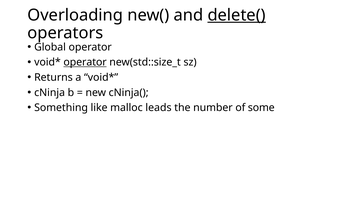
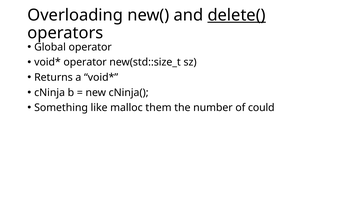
operator underline: present -> none (85, 62)
leads: leads -> them (158, 107)
some: some -> could (261, 107)
